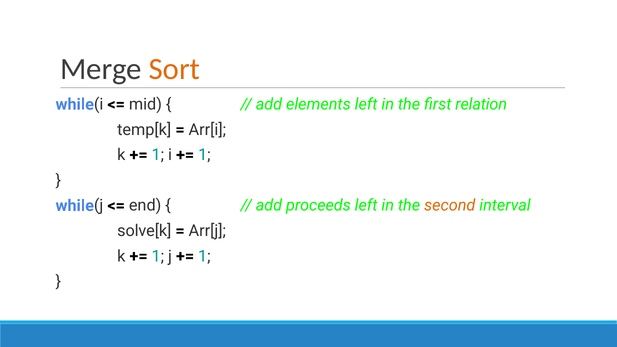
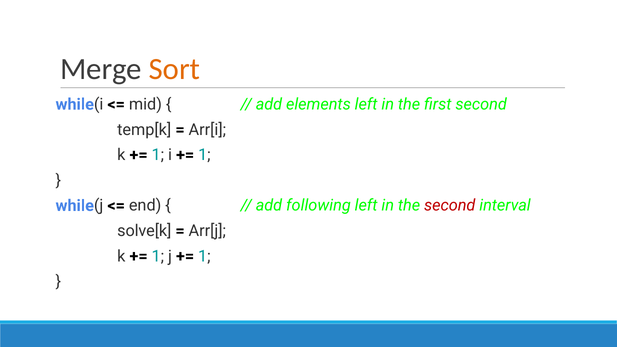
first relation: relation -> second (481, 104)
proceeds: proceeds -> following (318, 206)
second colour: orange -> red (450, 206)
